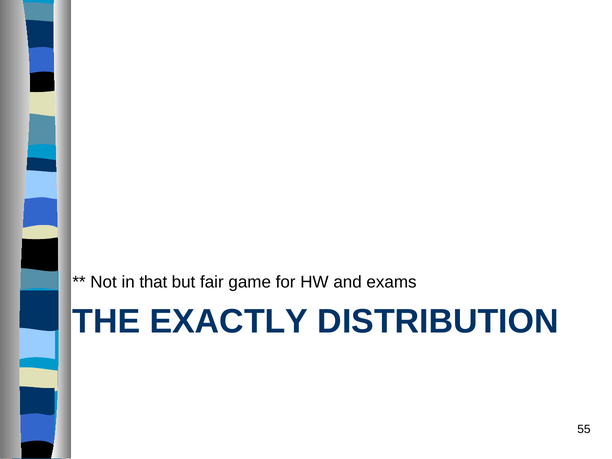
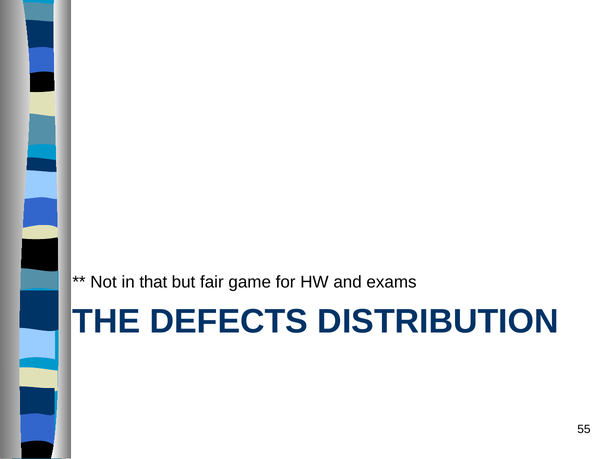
EXACTLY: EXACTLY -> DEFECTS (229, 322)
